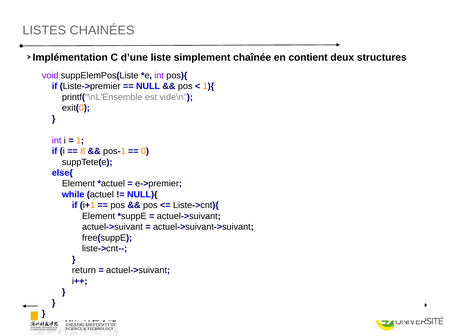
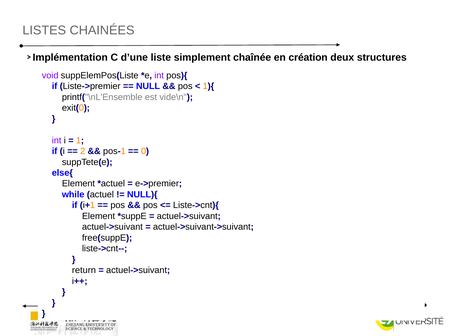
contient: contient -> création (308, 58)
8: 8 -> 2 (83, 152)
